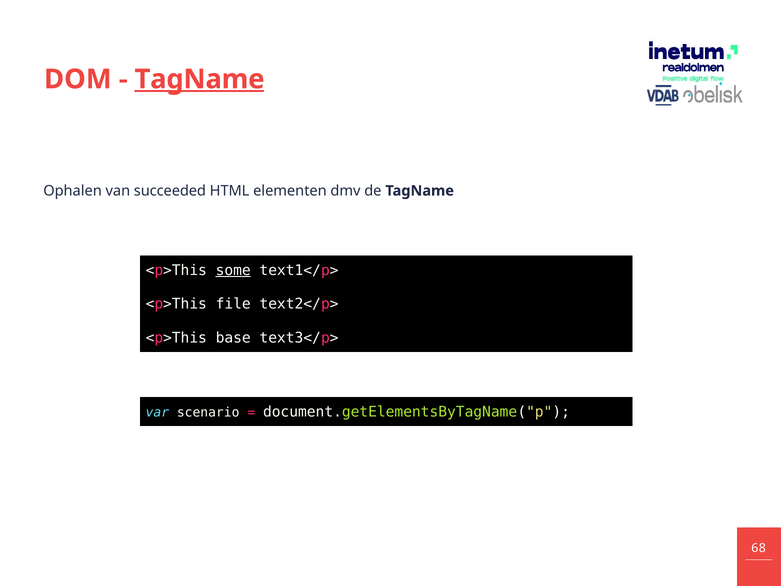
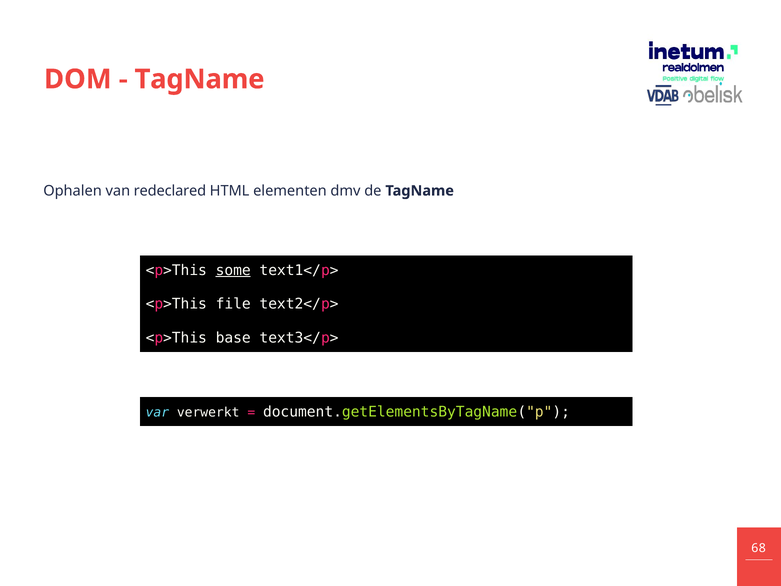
TagName underline: present -> none (200, 79)
succeeded: succeeded -> redeclared (170, 191)
scenario: scenario -> verwerkt (208, 412)
